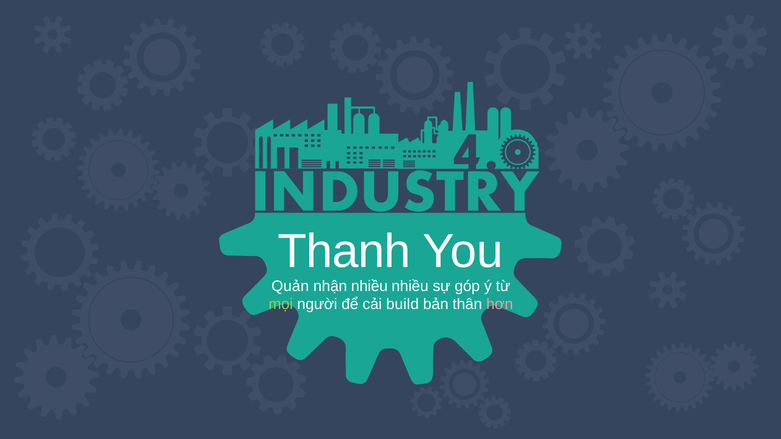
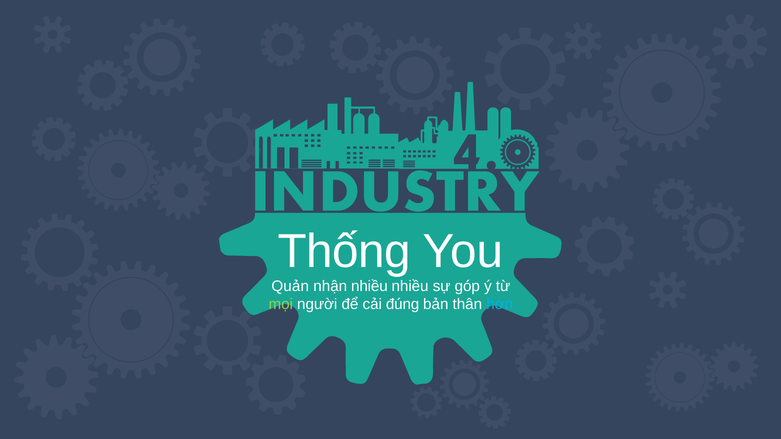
Thanh: Thanh -> Thống (344, 252)
build: build -> đúng (403, 305)
hơn colour: pink -> light blue (500, 305)
